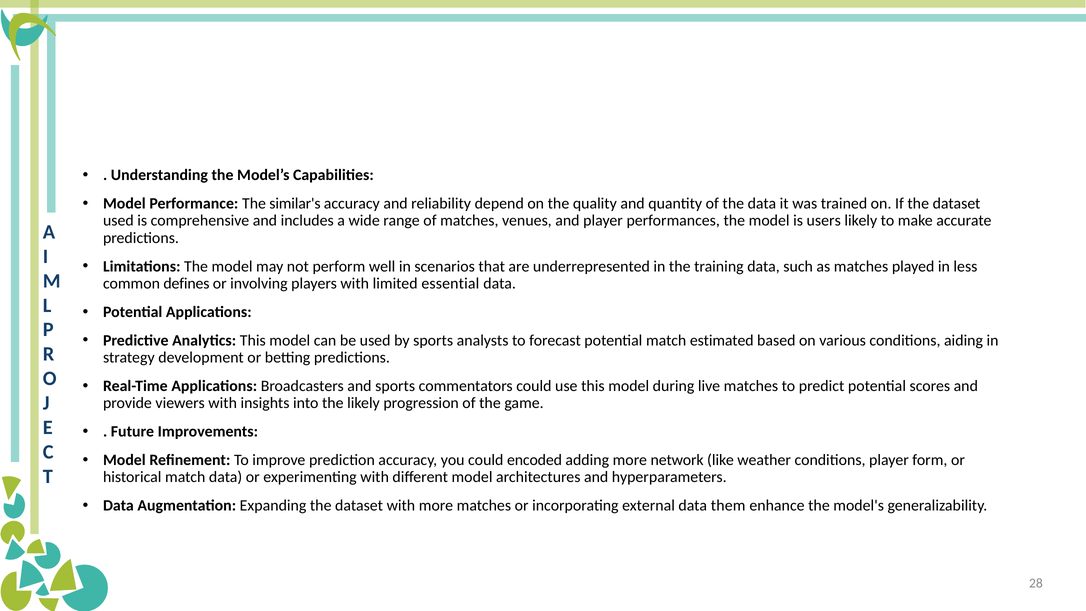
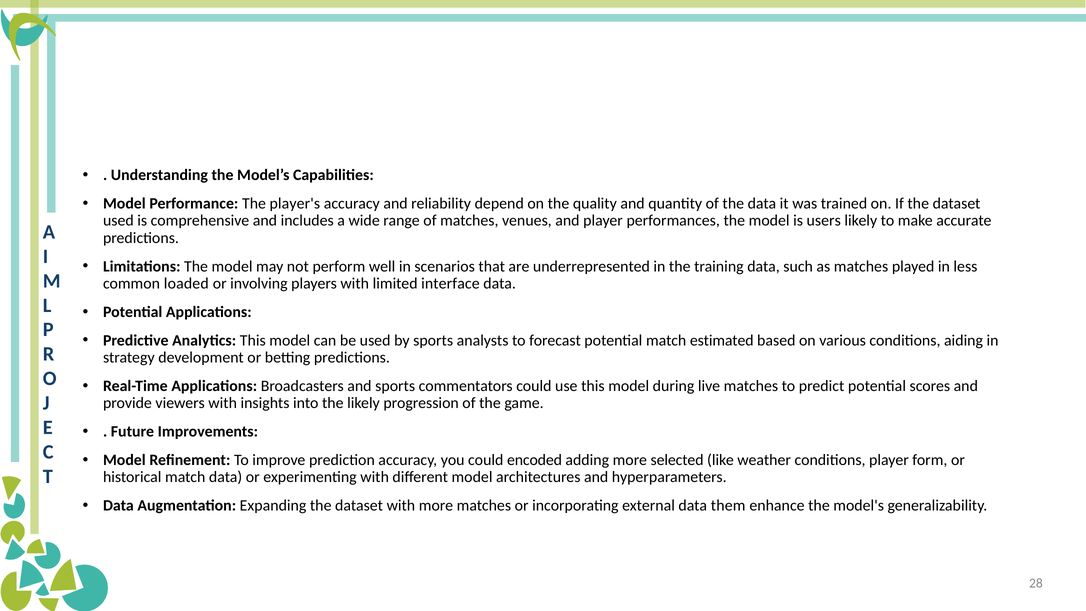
similar's: similar's -> player's (295, 204)
defines: defines -> loaded (186, 283)
essential: essential -> interface (450, 283)
network: network -> selected (677, 460)
